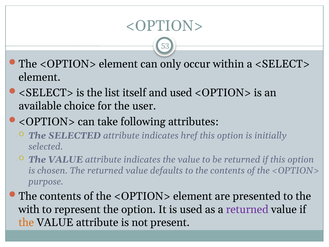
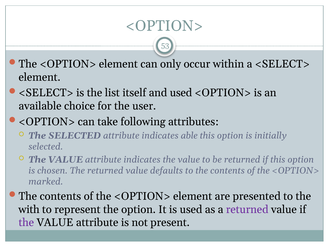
href: href -> able (189, 135)
purpose: purpose -> marked (46, 181)
the colour: orange -> purple (26, 222)
